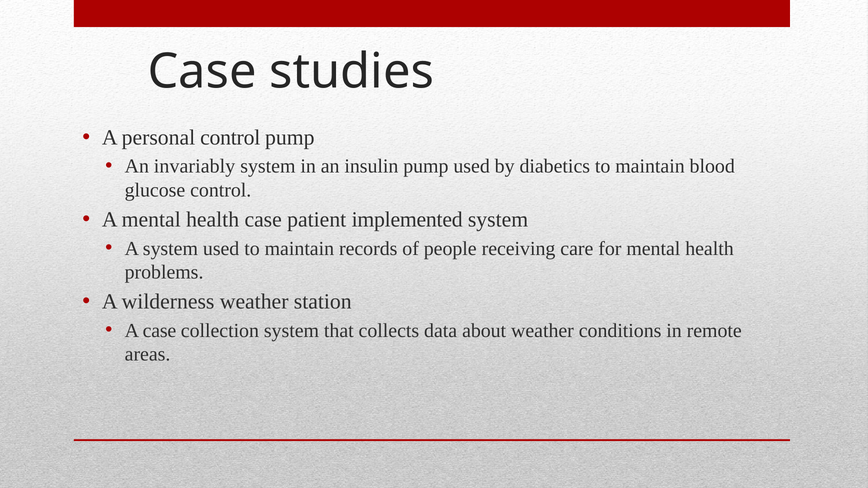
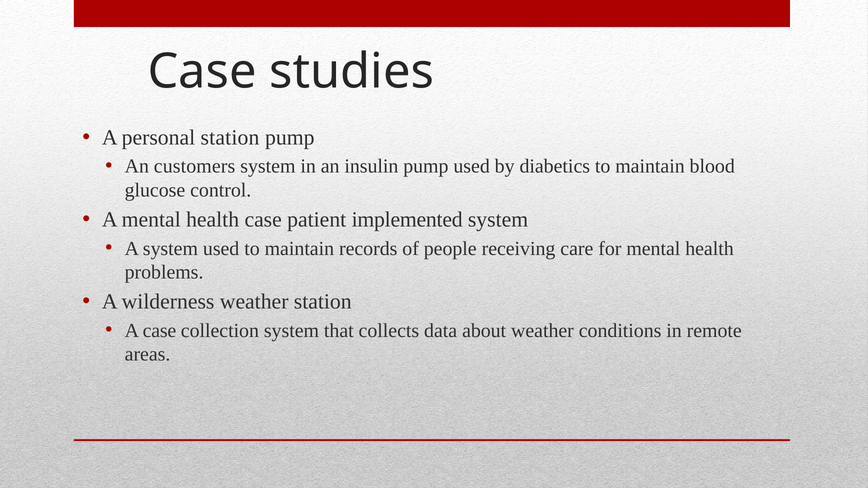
personal control: control -> station (230, 138)
invariably: invariably -> customers (195, 167)
